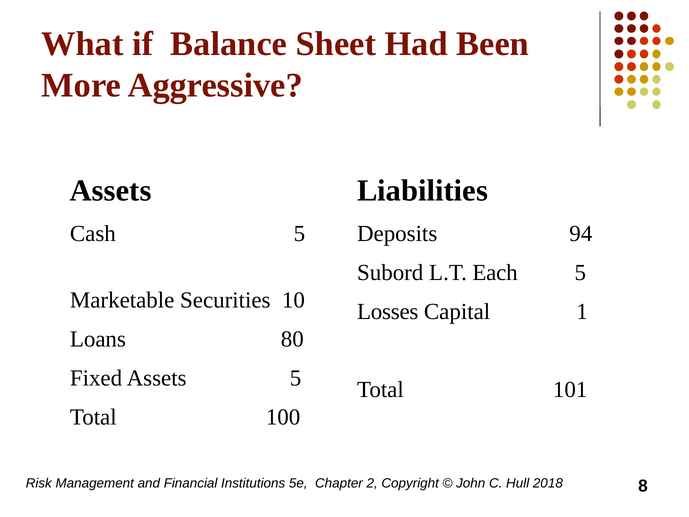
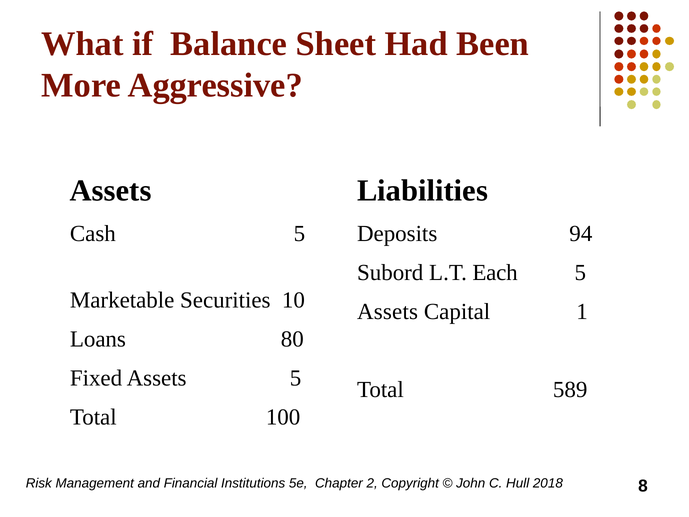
Losses: Losses -> Assets (388, 312)
101: 101 -> 589 (570, 390)
